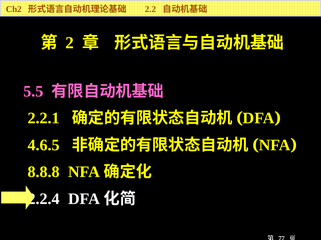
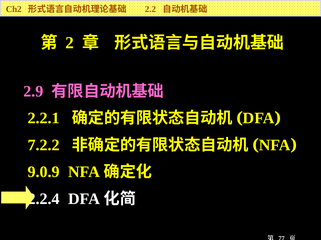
5.5: 5.5 -> 2.9 (33, 92)
4.6.5: 4.6.5 -> 7.2.2 (44, 145)
8.8.8: 8.8.8 -> 9.0.9 (44, 172)
